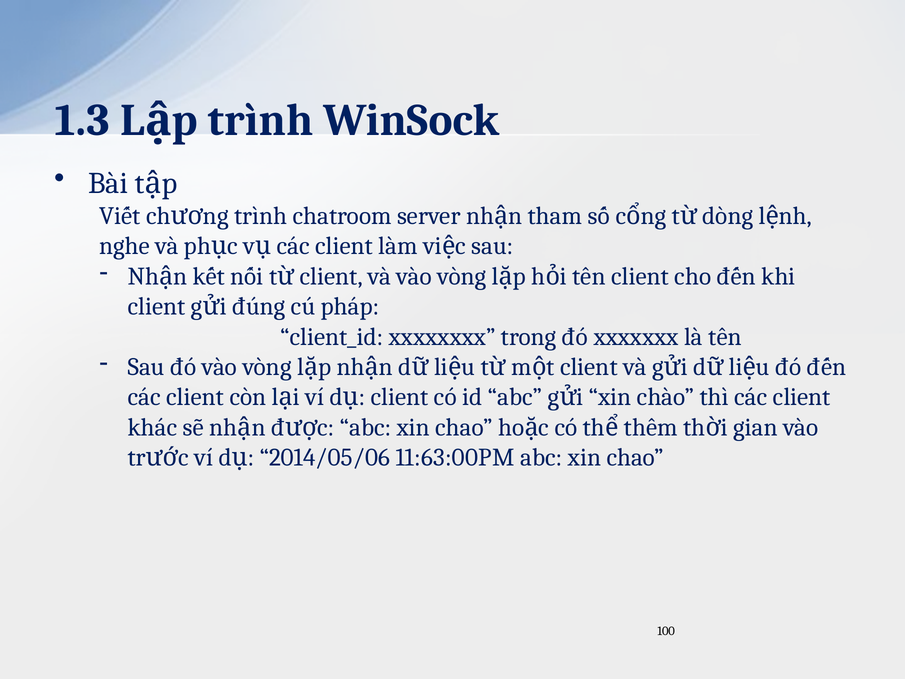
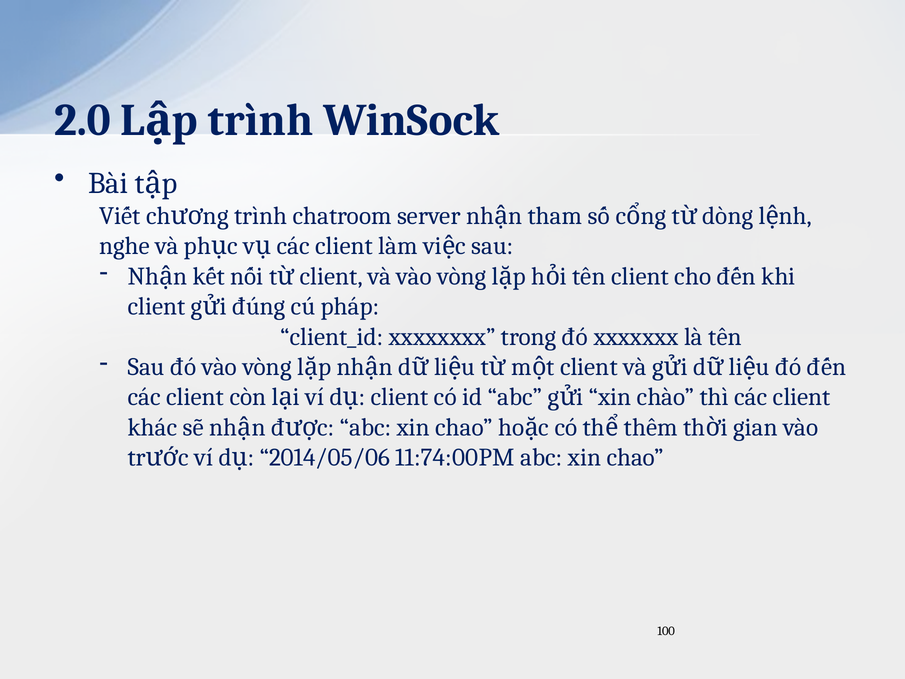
1.3: 1.3 -> 2.0 (82, 120)
11:63:00PM: 11:63:00PM -> 11:74:00PM (455, 457)
